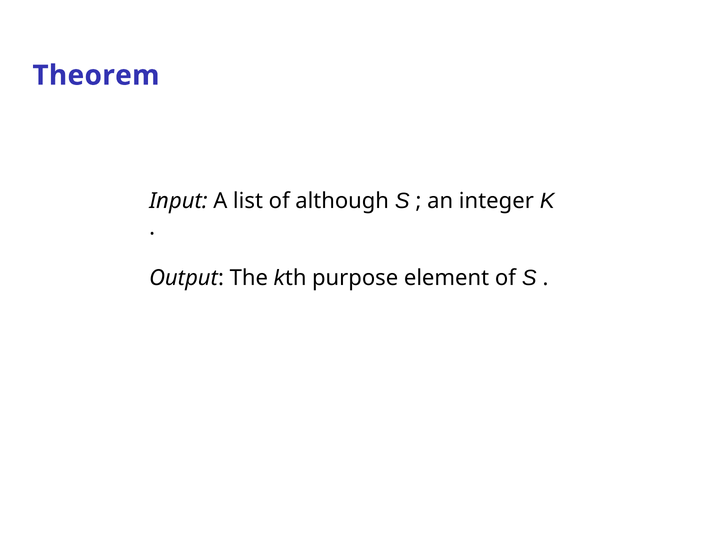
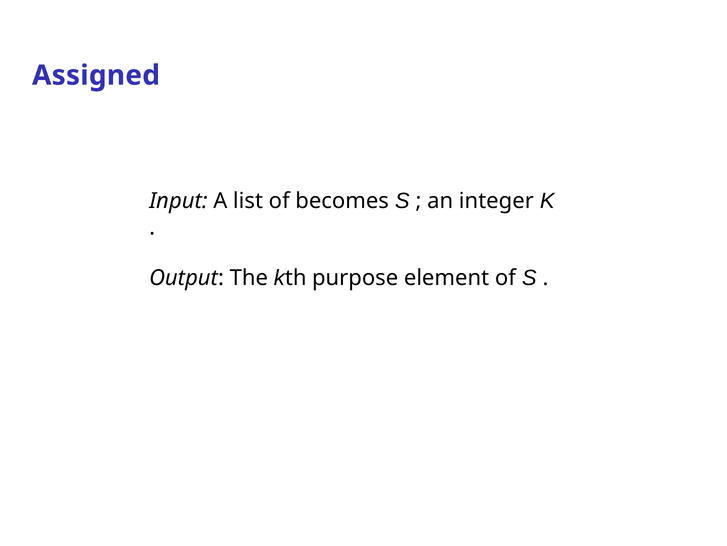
Theorem: Theorem -> Assigned (96, 75)
although: although -> becomes (342, 201)
